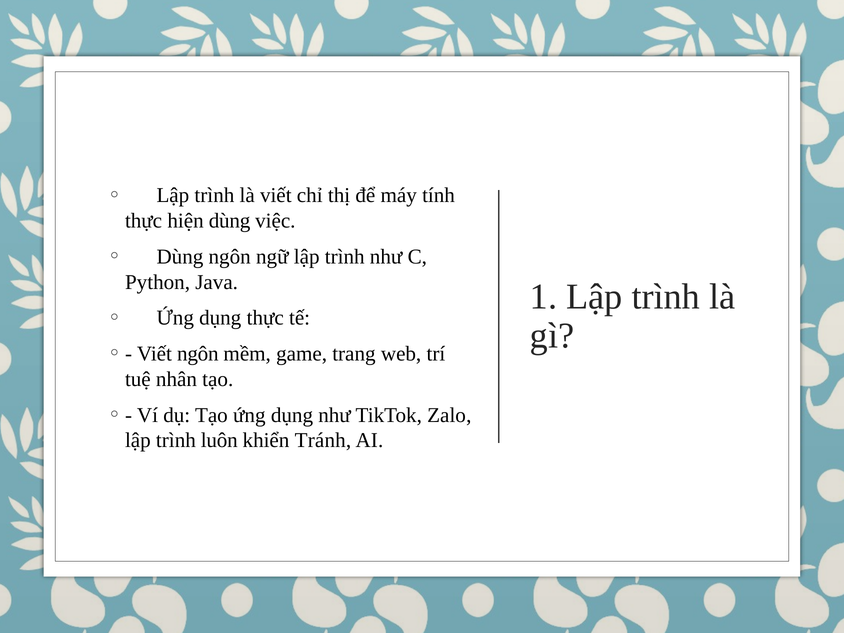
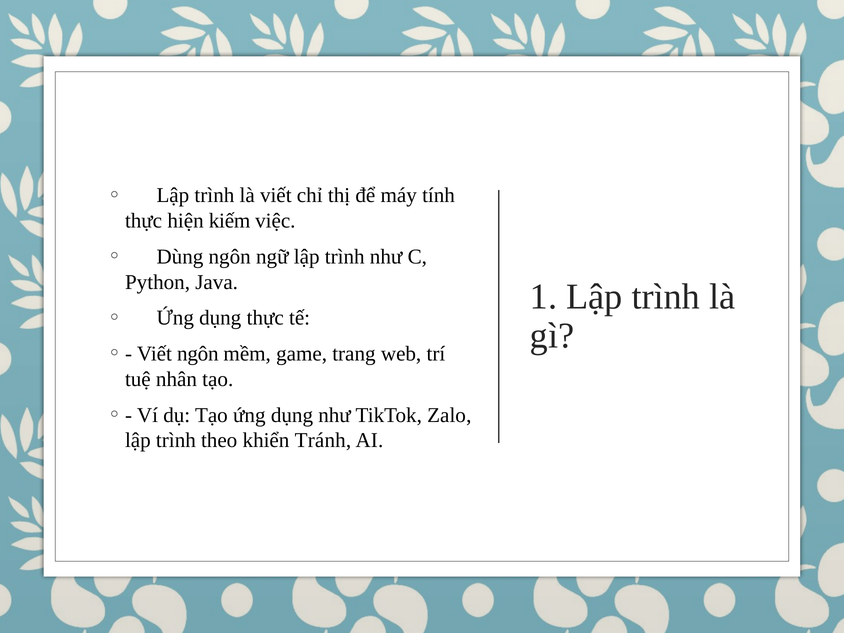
dùng: dùng -> kiếm (230, 221)
luôn: luôn -> theo (219, 440)
